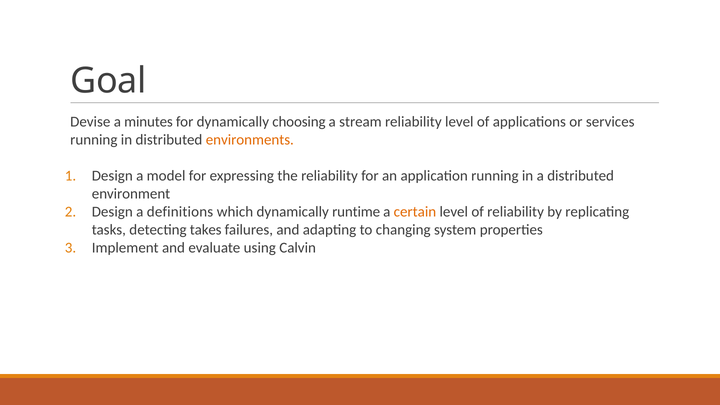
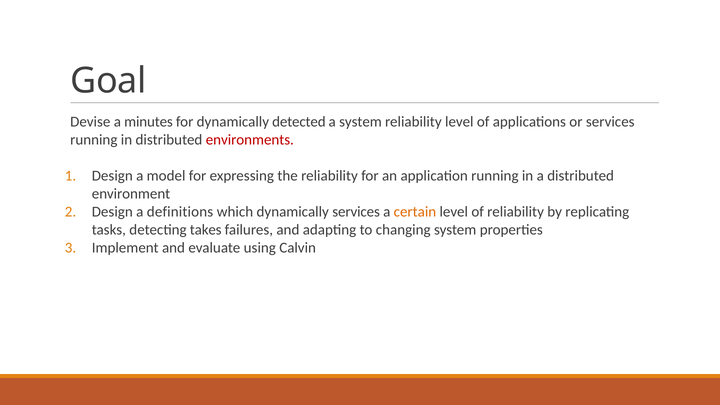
choosing: choosing -> detected (299, 122)
a stream: stream -> system (360, 122)
environments colour: orange -> red (250, 140)
dynamically runtime: runtime -> services (356, 212)
